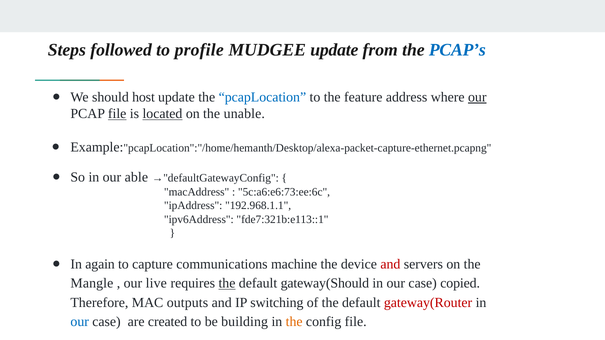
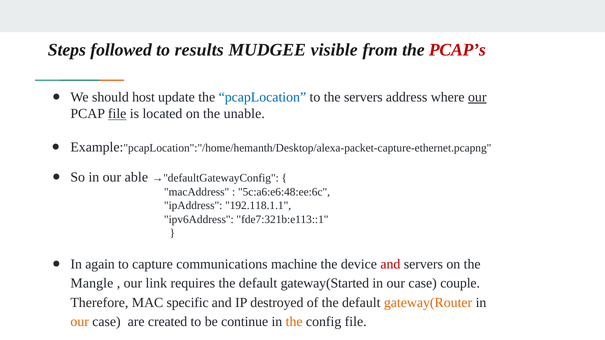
profile: profile -> results (199, 50)
MUDGEE update: update -> visible (334, 50)
PCAP’s colour: blue -> red (457, 50)
the feature: feature -> servers (363, 97)
located underline: present -> none (162, 114)
5c:a6:e6:73:ee:6c: 5c:a6:e6:73:ee:6c -> 5c:a6:e6:48:ee:6c (284, 192)
192.968.1.1: 192.968.1.1 -> 192.118.1.1 (258, 206)
live: live -> link (156, 284)
the underline: present -> none (227, 284)
gateway(Should: gateway(Should -> gateway(Started (325, 284)
copied: copied -> couple (460, 284)
outputs: outputs -> specific (188, 303)
switching: switching -> destroyed (277, 303)
gateway(Router colour: red -> orange (428, 303)
our colour: blue -> orange (80, 322)
building: building -> continue (245, 322)
